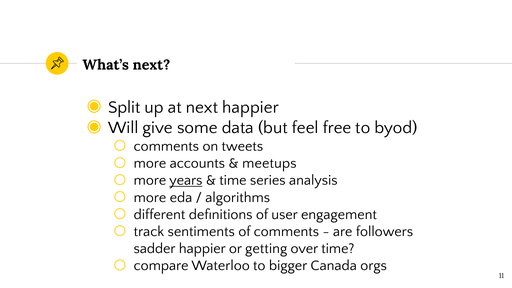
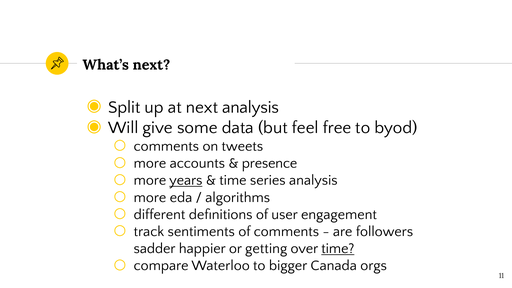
next happier: happier -> analysis (251, 107)
meetups: meetups -> presence (270, 163)
time underline: none -> present (338, 249)
